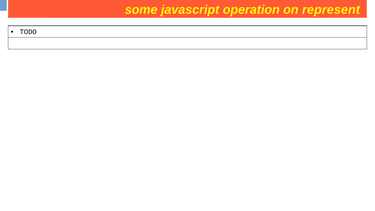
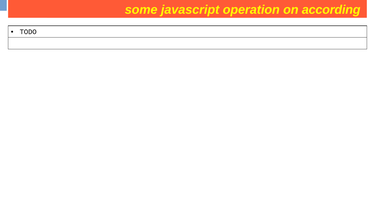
represent: represent -> according (331, 10)
